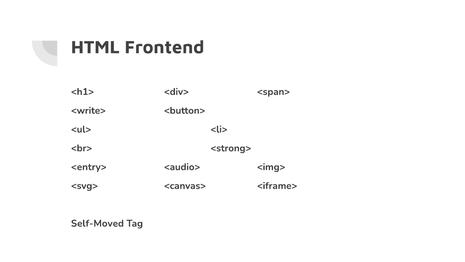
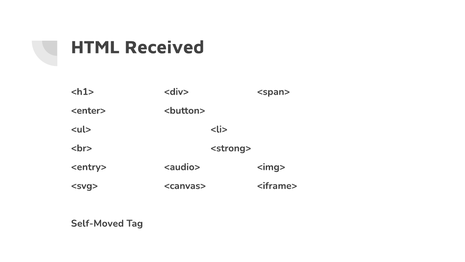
Frontend: Frontend -> Received (164, 47)
<write>: <write> -> <enter> (88, 110)
